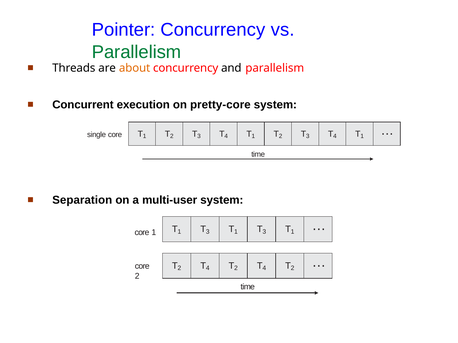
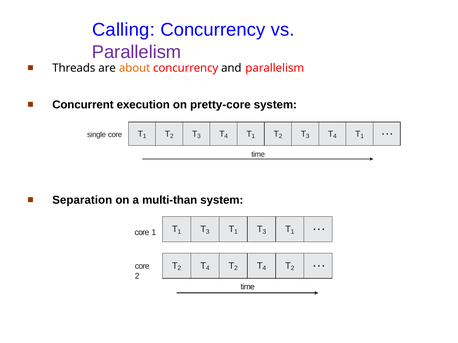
Pointer: Pointer -> Calling (123, 30)
Parallelism colour: green -> purple (137, 52)
multi-user: multi-user -> multi-than (170, 200)
